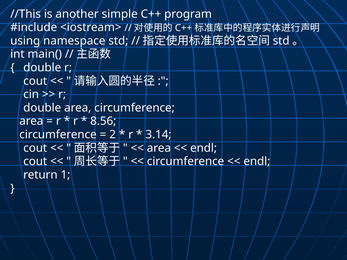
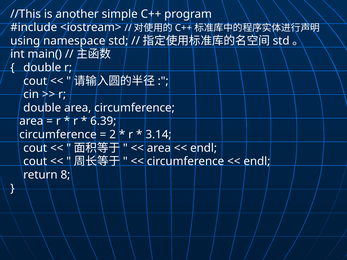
8.56: 8.56 -> 6.39 (103, 121)
1: 1 -> 8 (65, 175)
